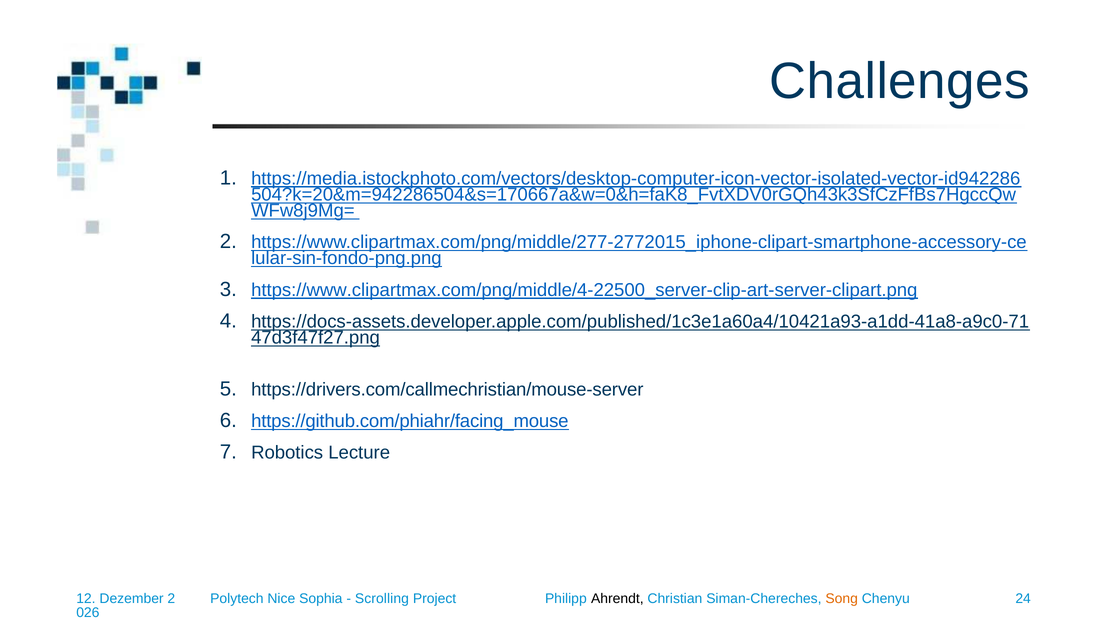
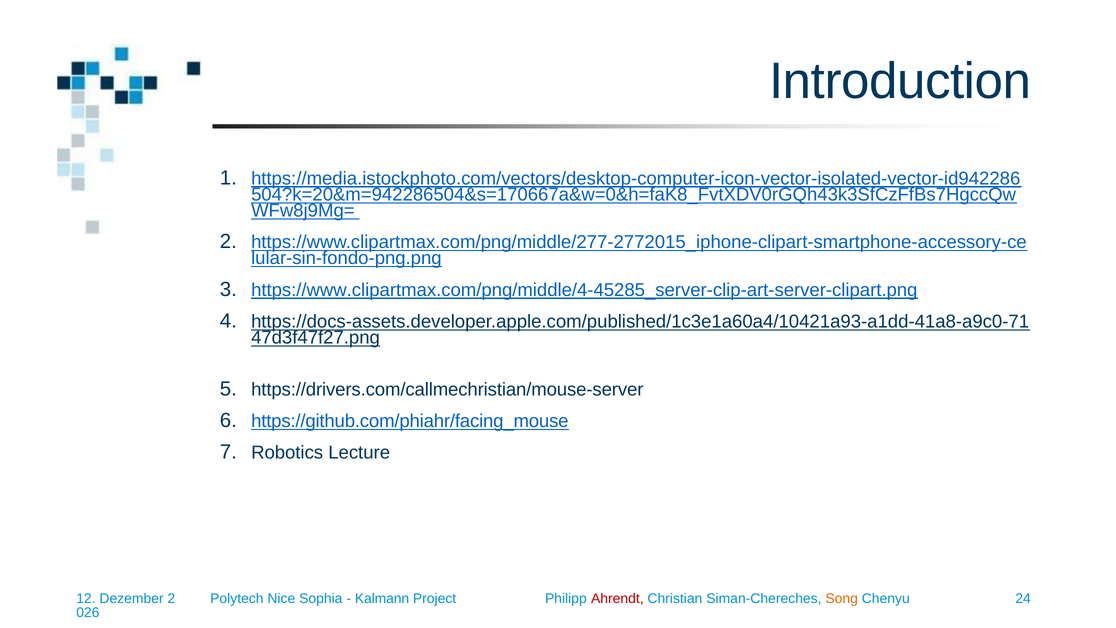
Challenges: Challenges -> Introduction (900, 81)
https://www.clipartmax.com/png/middle/4-22500_server-clip-art-server-clipart.png: https://www.clipartmax.com/png/middle/4-22500_server-clip-art-server-clipart.png -> https://www.clipartmax.com/png/middle/4-45285_server-clip-art-server-clipart.png (584, 290)
Scrolling: Scrolling -> Kalmann (382, 598)
Ahrendt colour: black -> red (617, 598)
